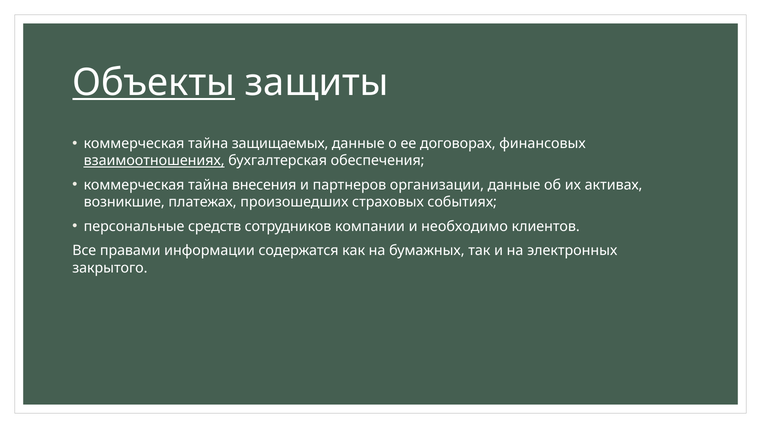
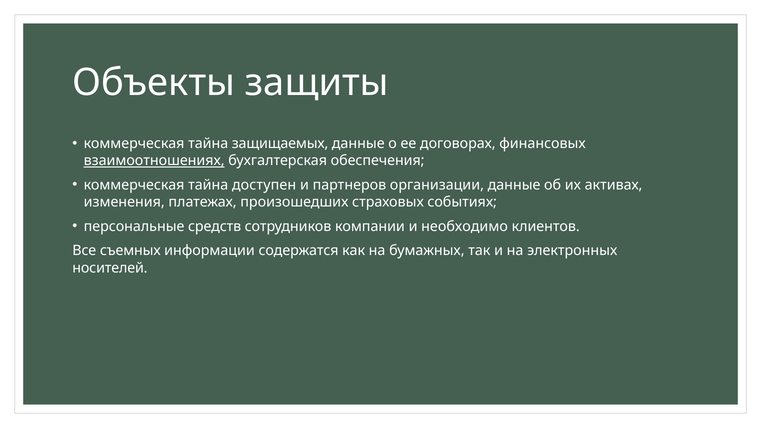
Объекты underline: present -> none (154, 83)
внесения: внесения -> доступен (264, 185)
возникшие: возникшие -> изменения (124, 202)
правами: правами -> съемных (130, 251)
закрытого: закрытого -> носителей (110, 268)
